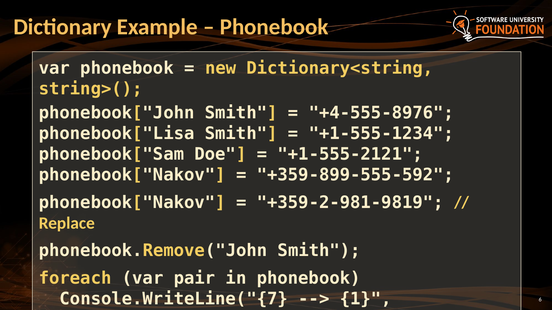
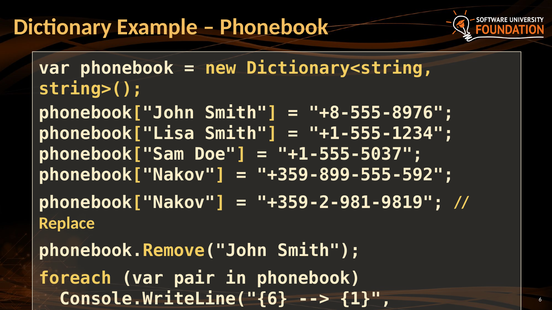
+4-555-8976: +4-555-8976 -> +8-555-8976 (381, 113)
+1-555-2121: +1-555-2121 -> +1-555-5037 (350, 154)
Console.WriteLine("{7: Console.WriteLine("{7 -> Console.WriteLine("{6 (174, 299)
